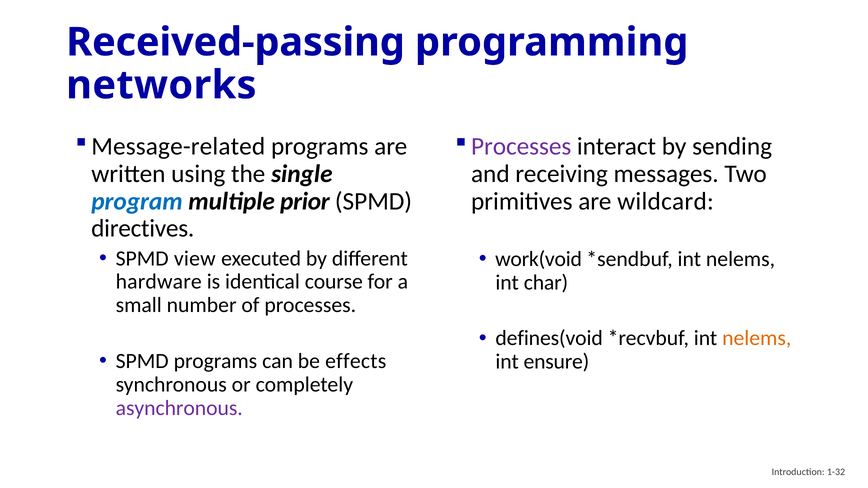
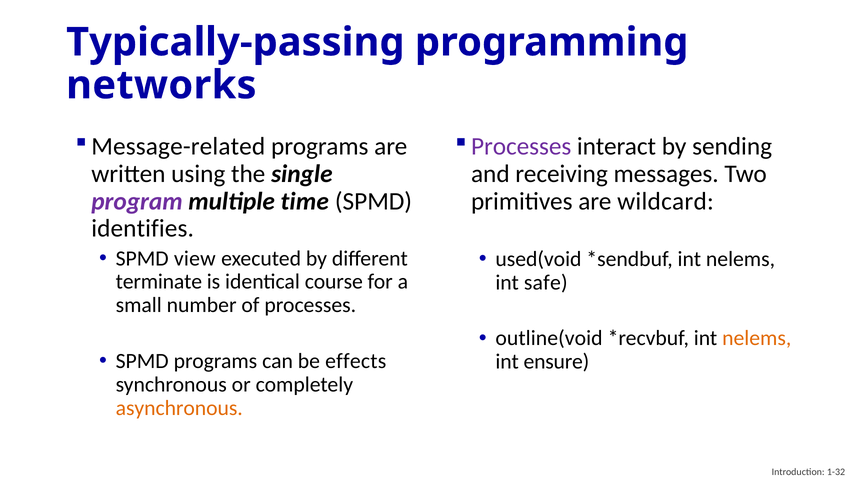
Received-passing: Received-passing -> Typically-passing (235, 42)
program colour: blue -> purple (137, 201)
prior: prior -> time (305, 201)
directives: directives -> identifies (143, 229)
work(void: work(void -> used(void (538, 259)
hardware: hardware -> terminate (159, 282)
char: char -> safe (546, 283)
defines(void: defines(void -> outline(void (549, 338)
asynchronous colour: purple -> orange (179, 408)
